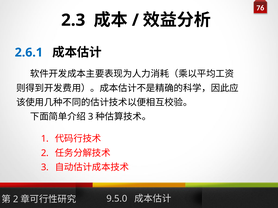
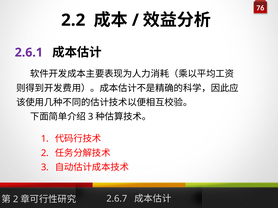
2.3: 2.3 -> 2.2 (73, 20)
2.6.1 colour: blue -> purple (29, 53)
9.5.0: 9.5.0 -> 2.6.7 (117, 199)
